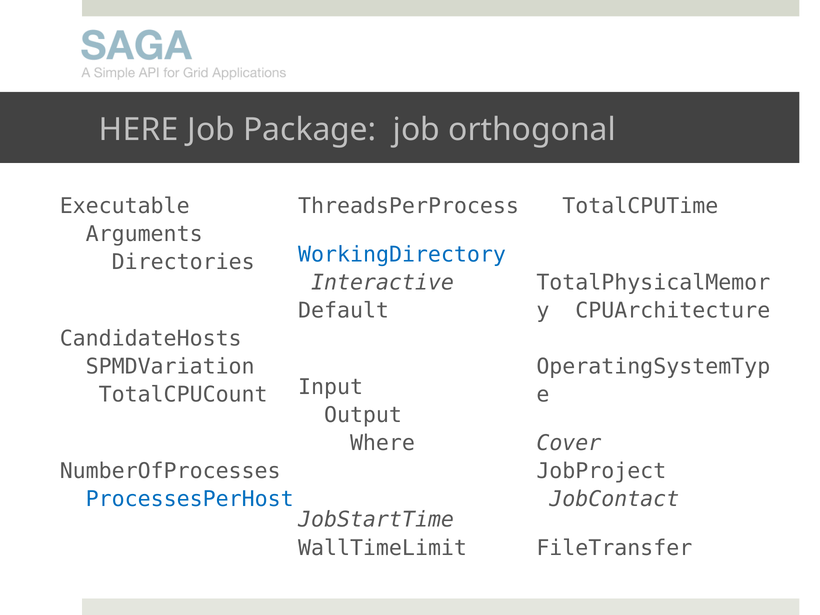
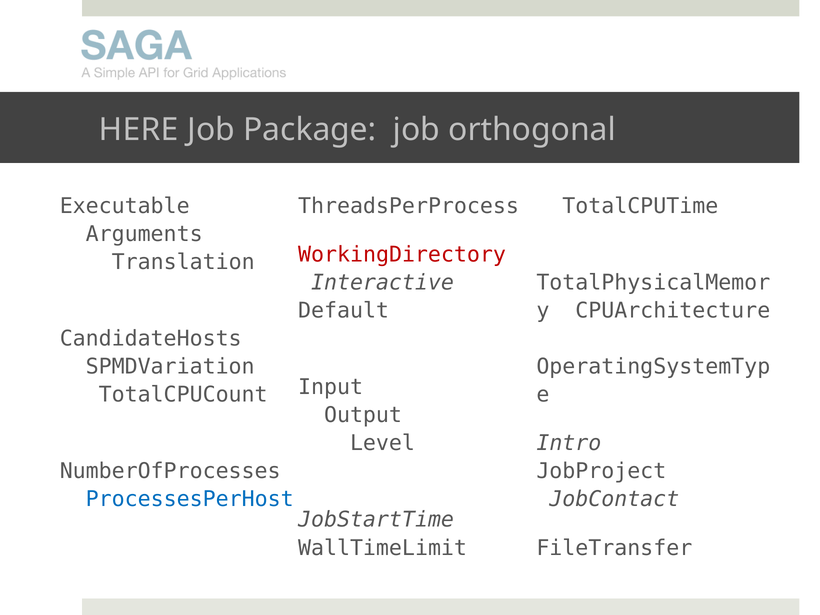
WorkingDirectory colour: blue -> red (402, 255)
Directories: Directories -> Translation (183, 262)
Where: Where -> Level (382, 443)
Cover: Cover -> Intro (569, 443)
